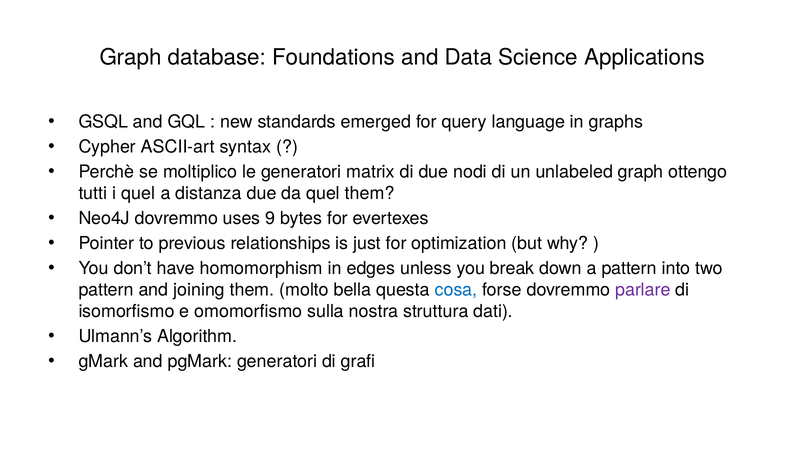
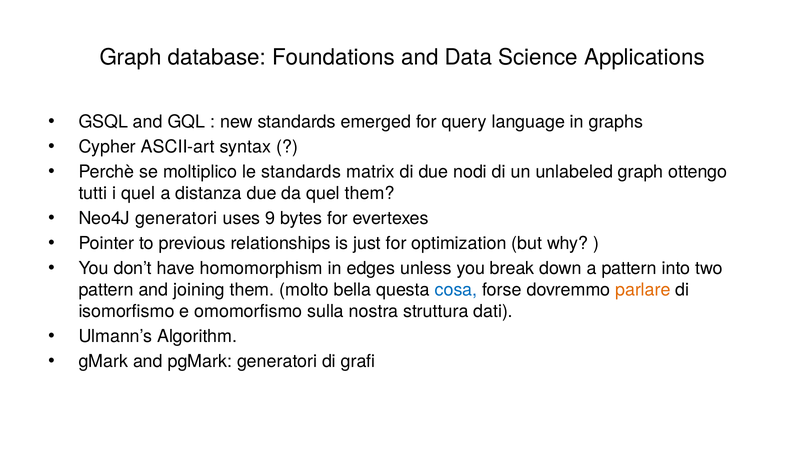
le generatori: generatori -> standards (301, 172)
Neo4J dovremmo: dovremmo -> generatori (176, 218)
parlare colour: purple -> orange (643, 290)
